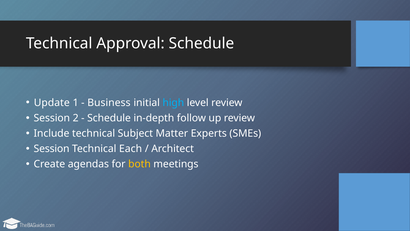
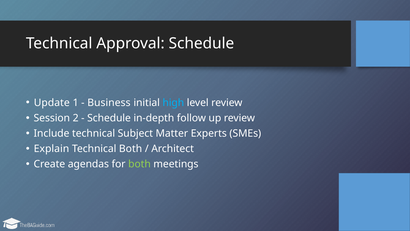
Session: Session -> Explain (51, 149)
Technical Each: Each -> Both (131, 149)
both colour: yellow -> light green (139, 164)
